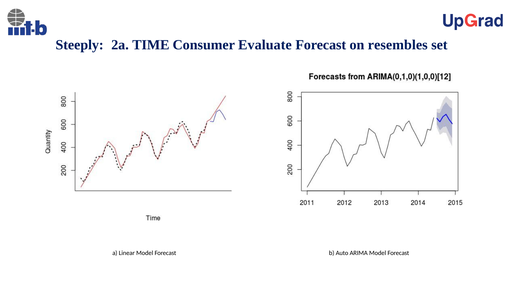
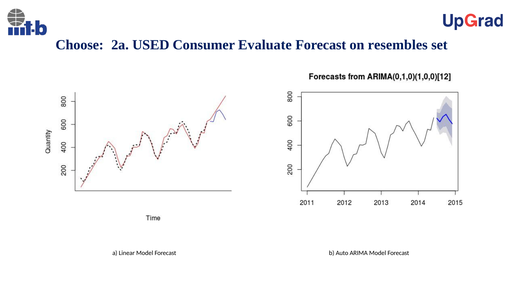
Steeply: Steeply -> Choose (80, 45)
TIME: TIME -> USED (151, 45)
